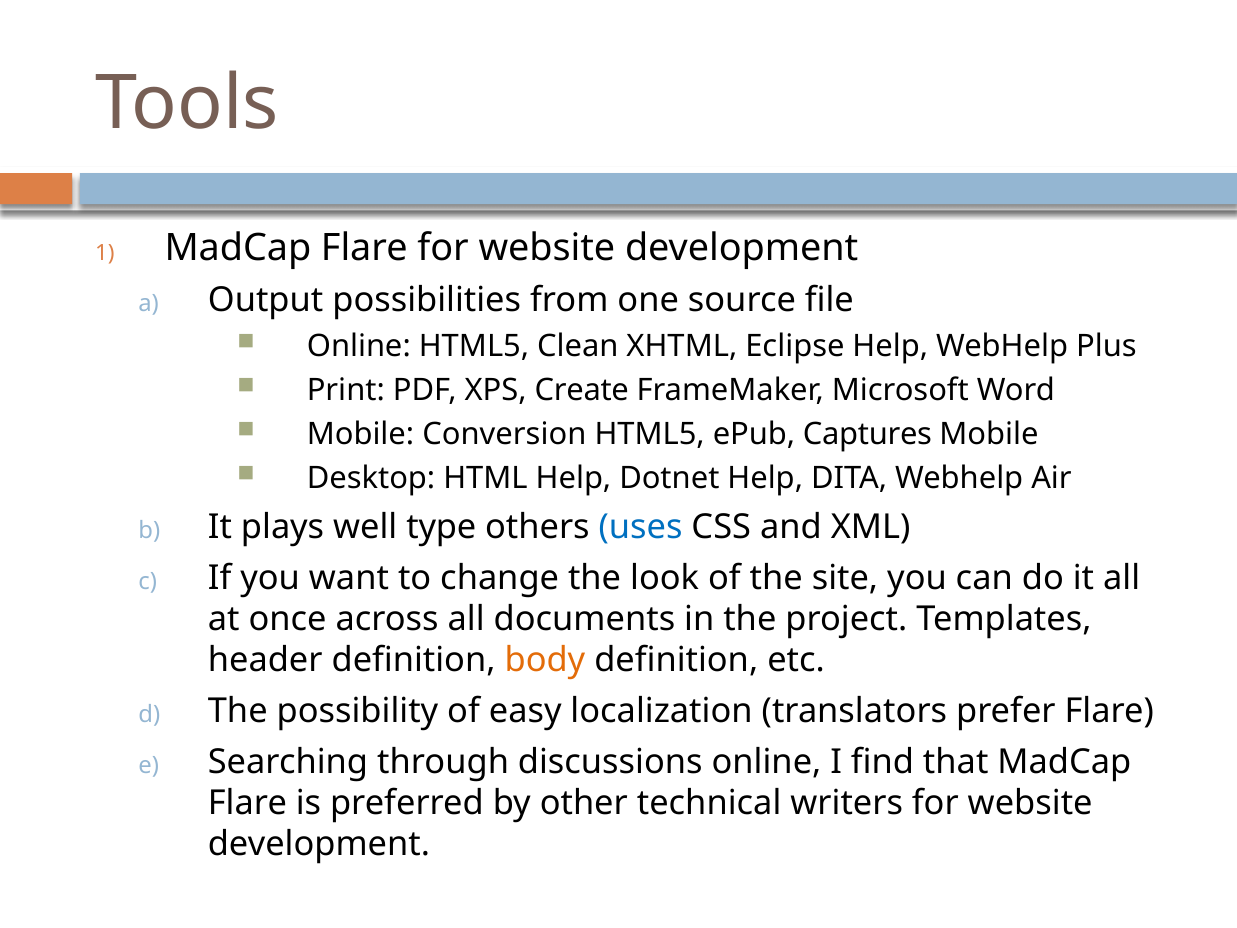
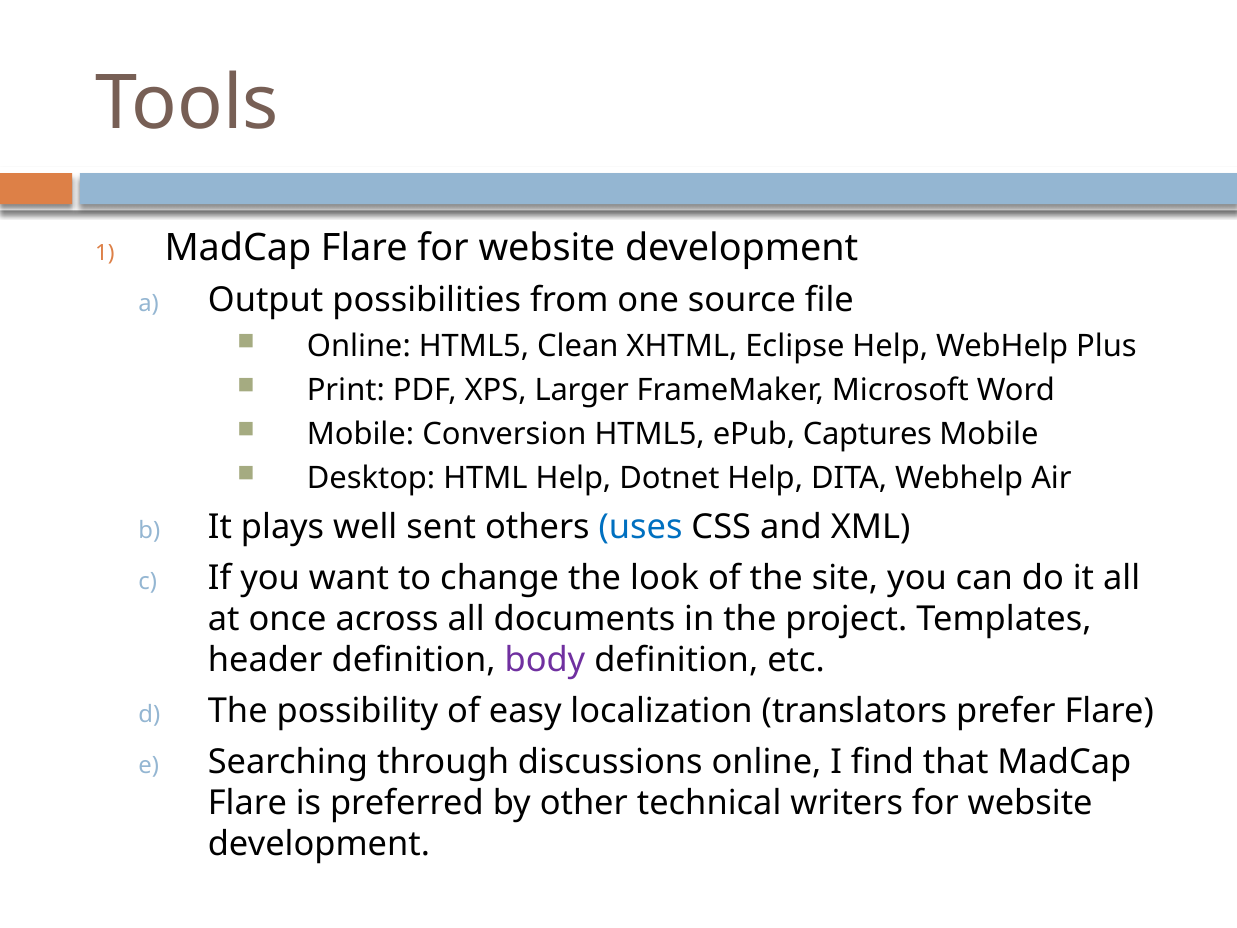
Create: Create -> Larger (582, 390)
type: type -> sent (441, 527)
body colour: orange -> purple (545, 660)
